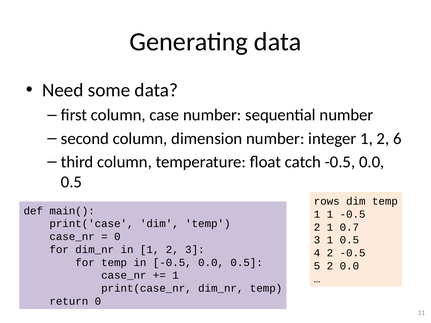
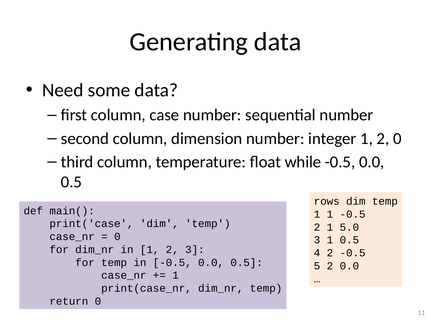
2 6: 6 -> 0 (397, 139)
catch: catch -> while (303, 162)
0.7: 0.7 -> 5.0 (349, 227)
